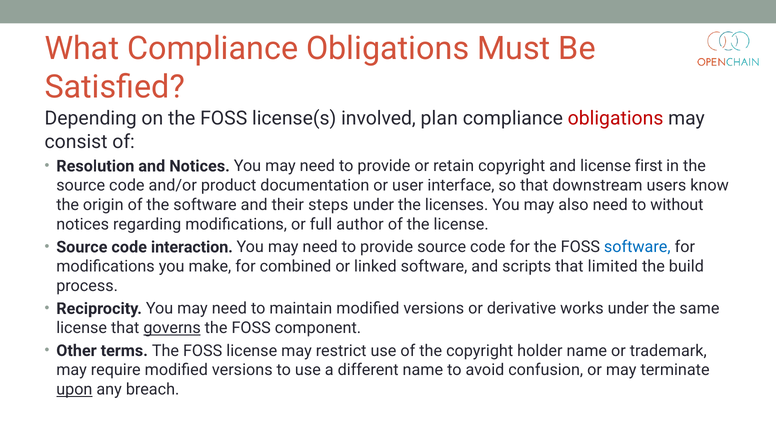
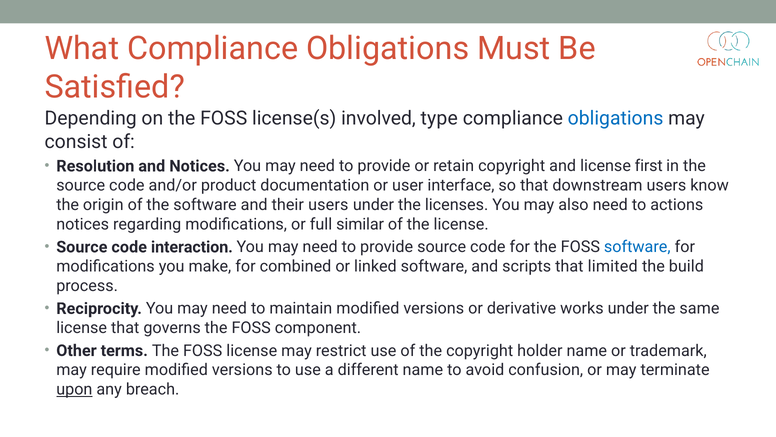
plan: plan -> type (439, 118)
obligations colour: red -> blue (616, 118)
their steps: steps -> users (328, 205)
without: without -> actions (677, 205)
author: author -> similar (360, 224)
governs underline: present -> none (172, 328)
